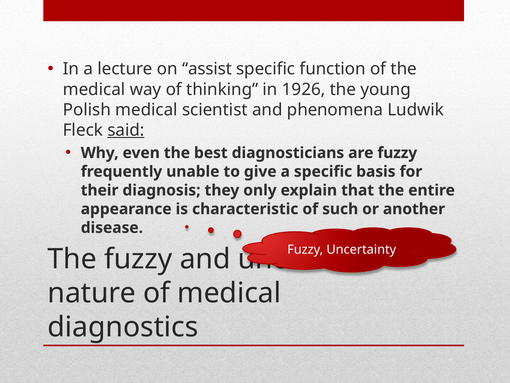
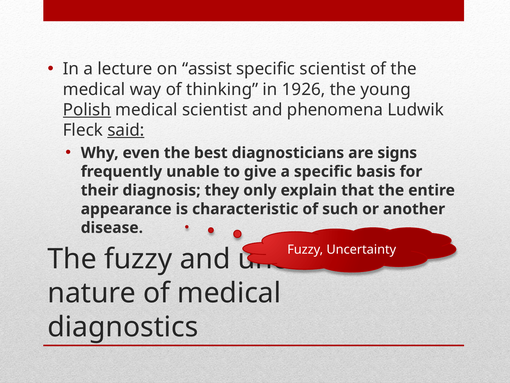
specific function: function -> scientist (333, 69)
Polish underline: none -> present (87, 110)
fuzzy: fuzzy -> signs (397, 153)
